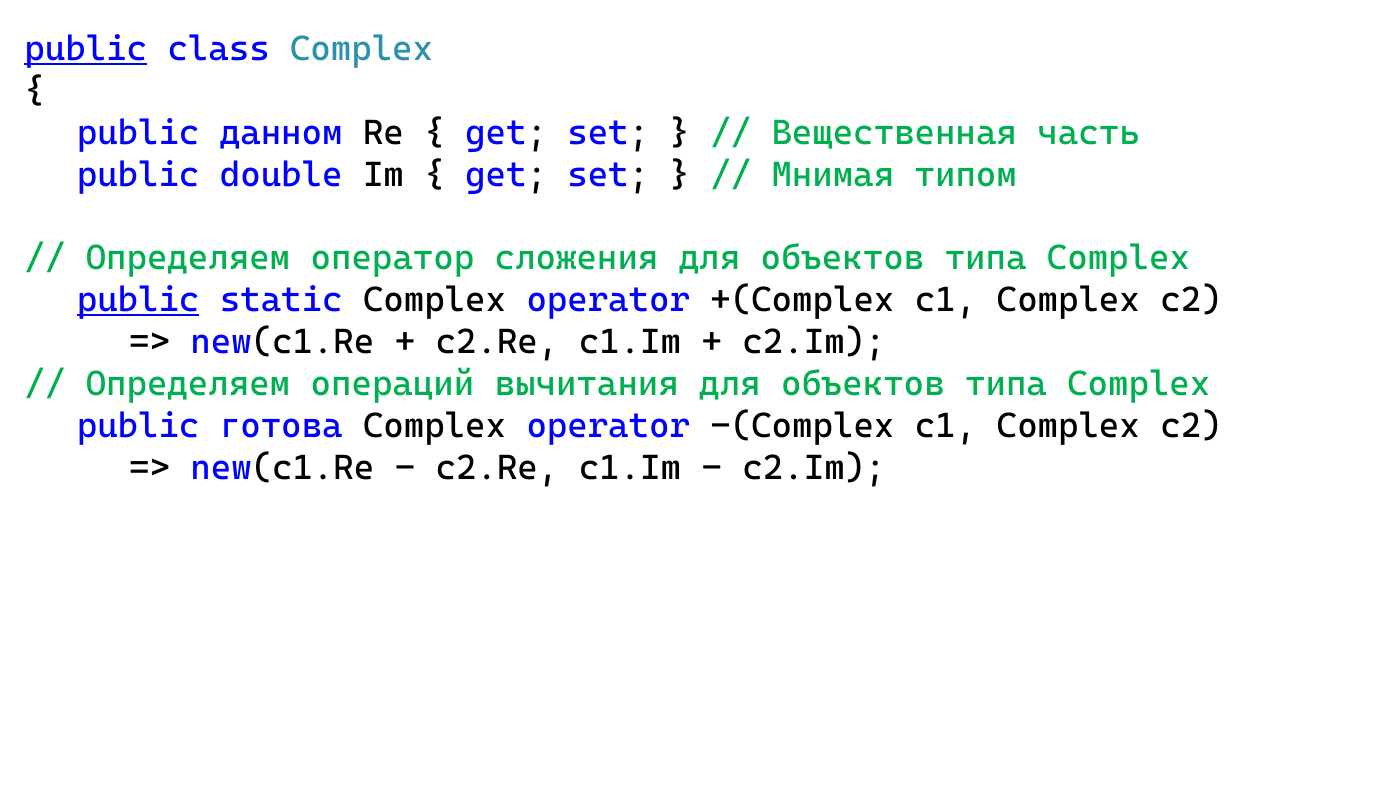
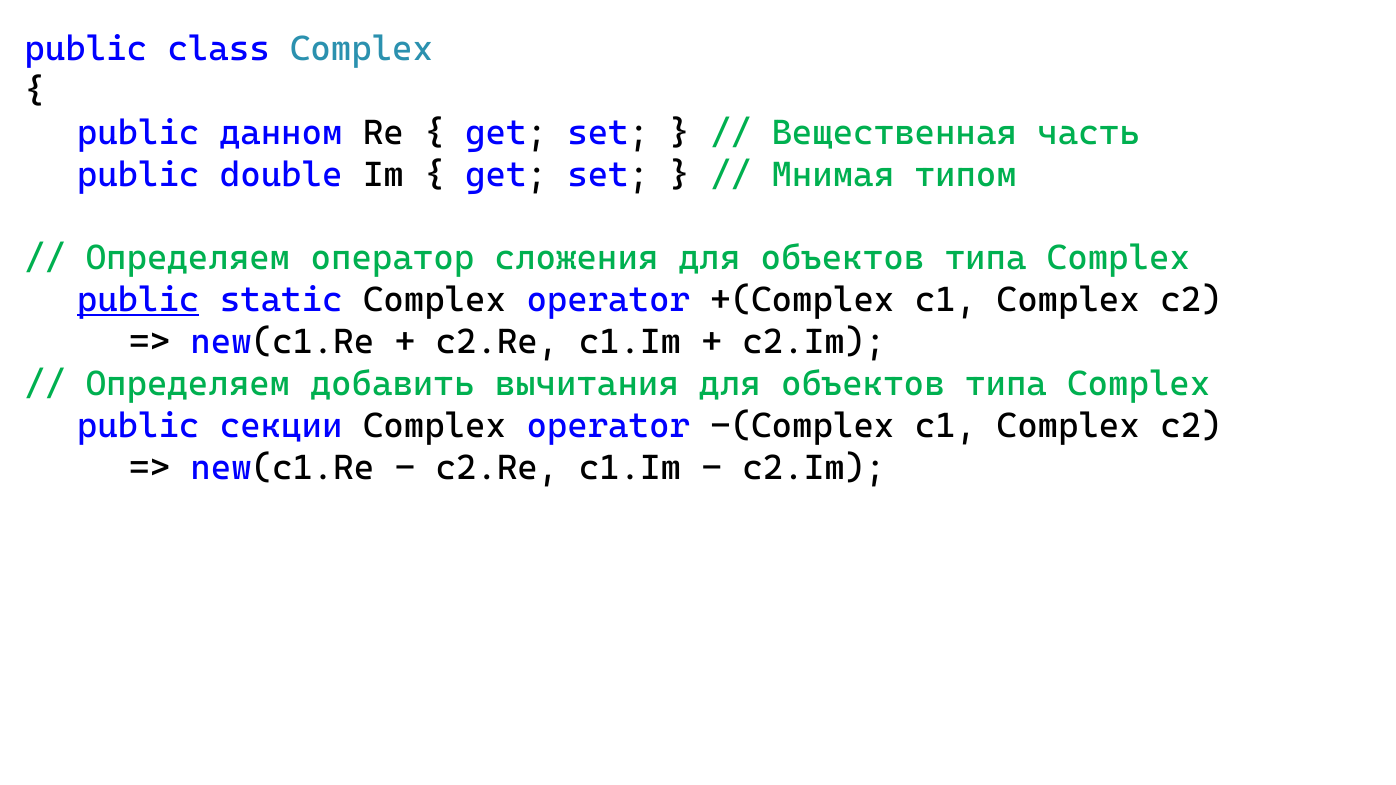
public underline: present -> none (86, 49)
операций: операций -> добавить (392, 384)
готова: готова -> секции (281, 426)
